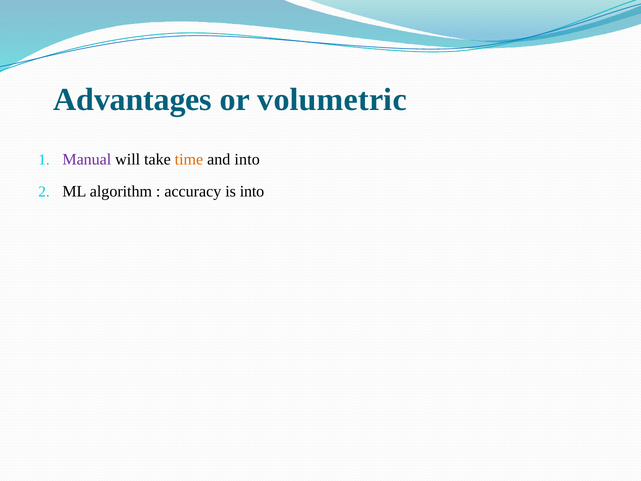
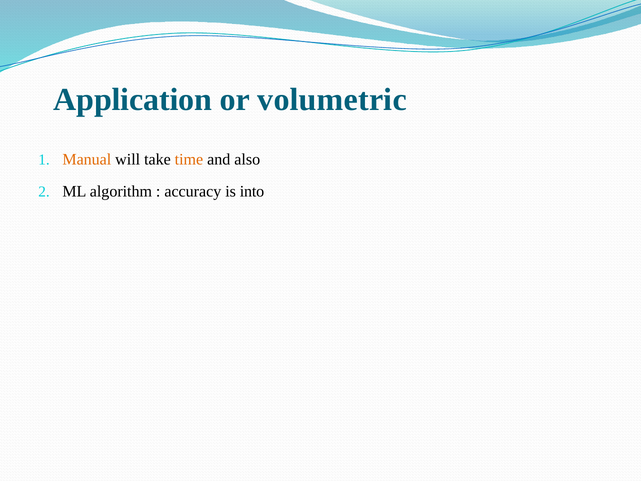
Advantages: Advantages -> Application (133, 99)
Manual colour: purple -> orange (87, 159)
and into: into -> also (247, 159)
